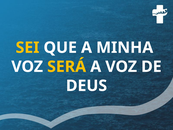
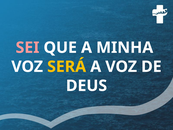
SEI colour: yellow -> pink (28, 48)
